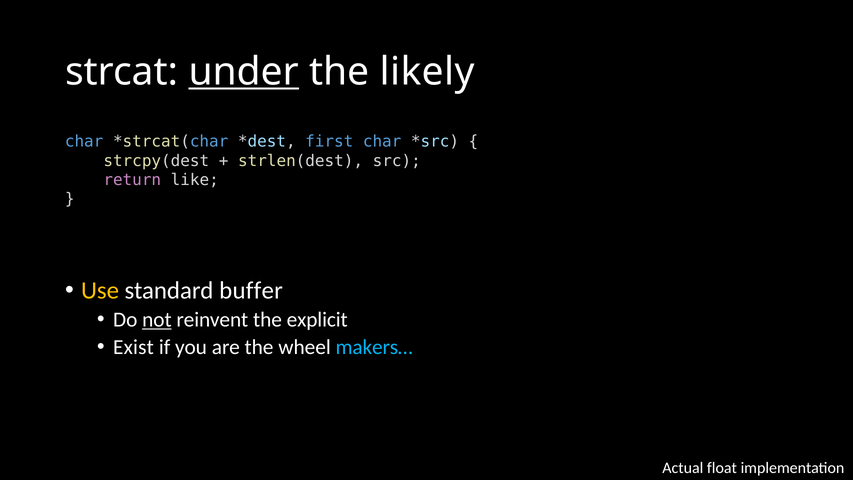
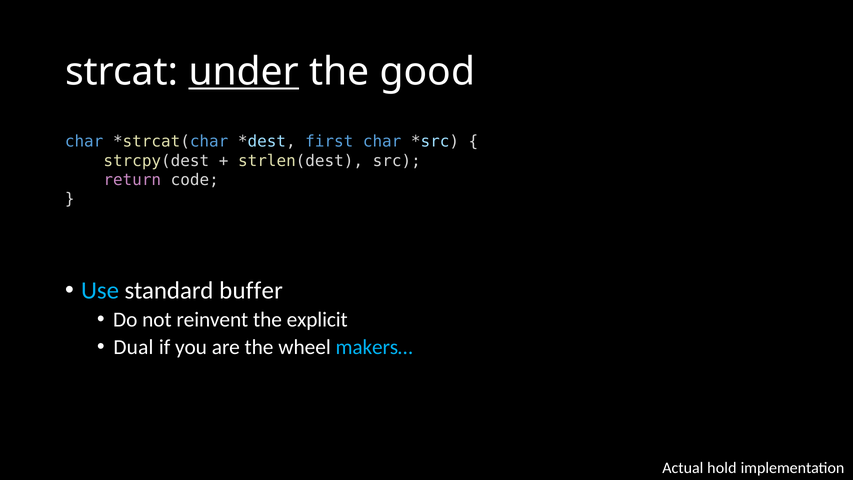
likely: likely -> good (427, 72)
like: like -> code (195, 180)
Use colour: yellow -> light blue (100, 290)
not underline: present -> none (157, 320)
Exist: Exist -> Dual (133, 347)
float: float -> hold (722, 468)
